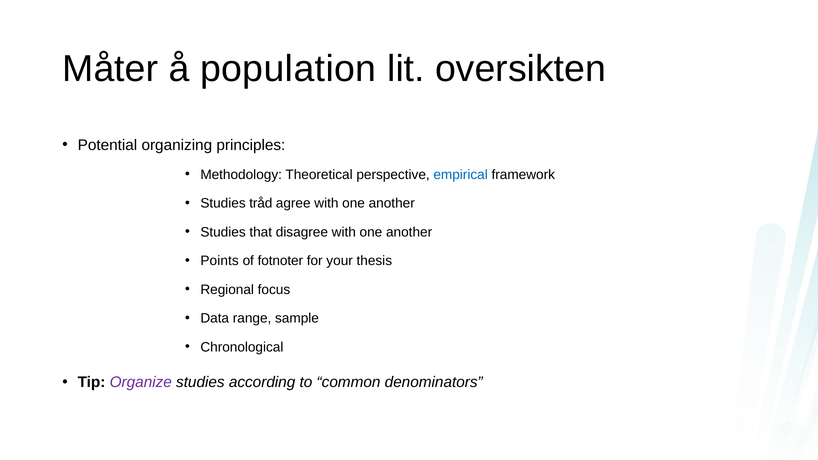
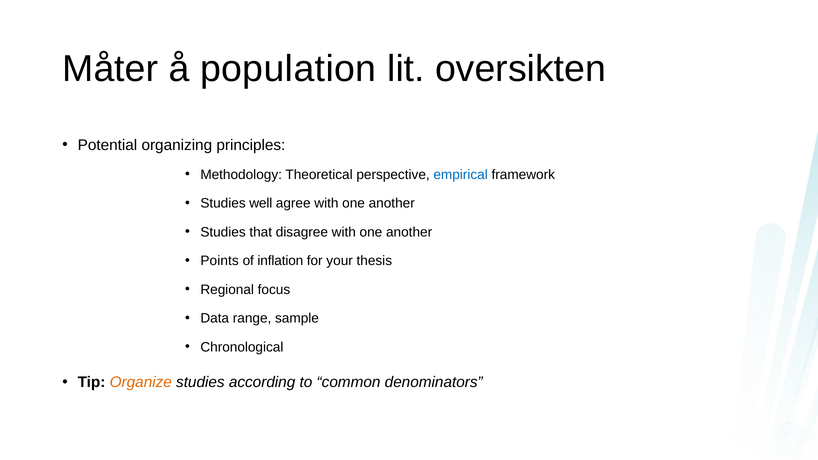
tråd: tråd -> well (261, 203)
fotnoter: fotnoter -> inflation (280, 261)
Organize colour: purple -> orange (141, 383)
